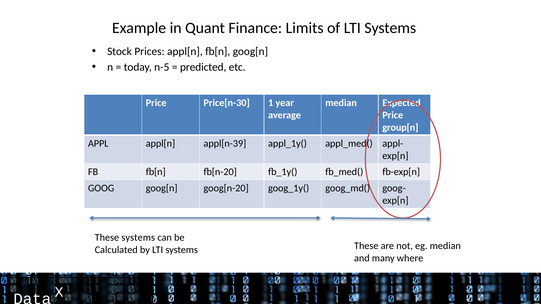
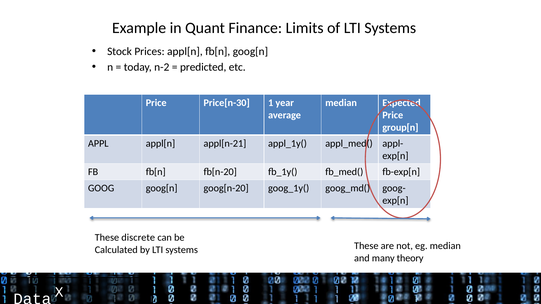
n-5: n-5 -> n-2 (162, 67)
appl[n-39: appl[n-39 -> appl[n-21 (225, 144)
These systems: systems -> discrete (138, 238)
where: where -> theory (410, 258)
